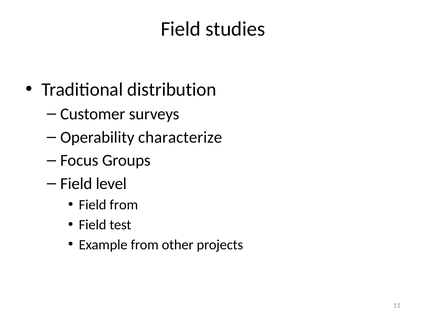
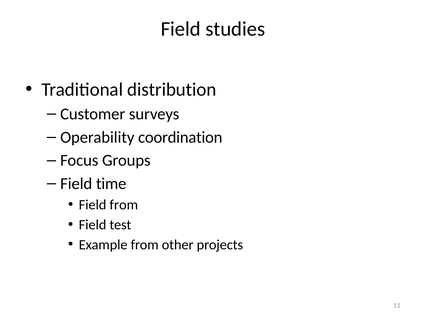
characterize: characterize -> coordination (180, 137)
level: level -> time (111, 183)
